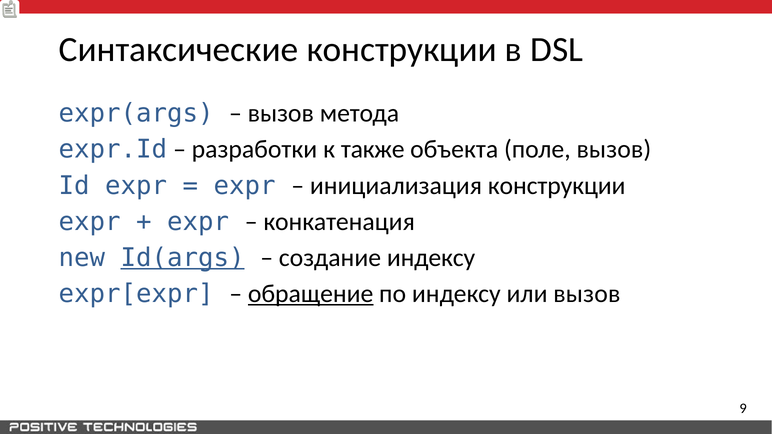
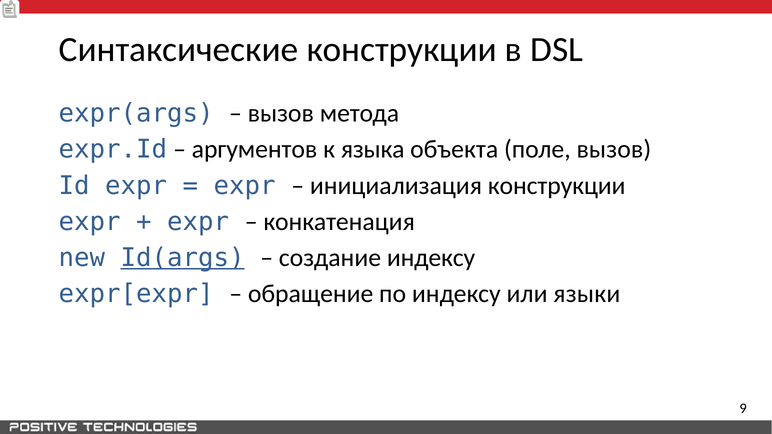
разработки: разработки -> аргументов (255, 150)
также: также -> языка (373, 150)
обращение underline: present -> none (311, 294)
или вызов: вызов -> языки (587, 294)
